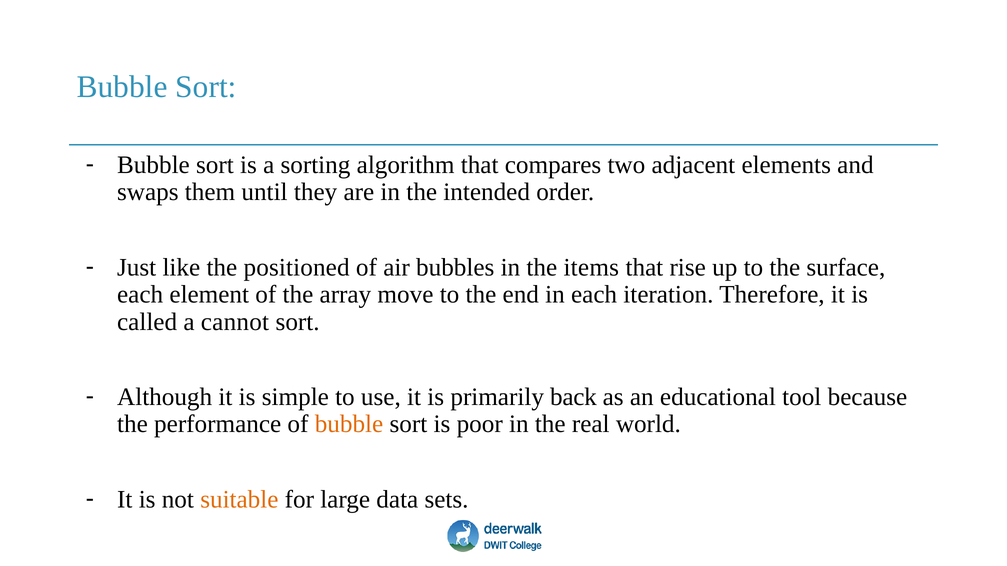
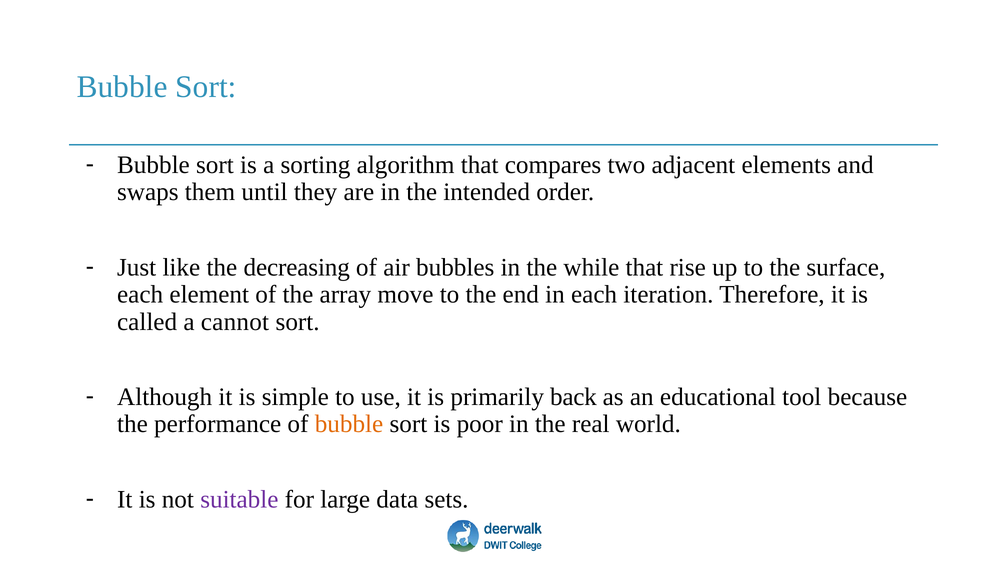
positioned: positioned -> decreasing (297, 268)
items: items -> while (591, 268)
suitable colour: orange -> purple (239, 500)
